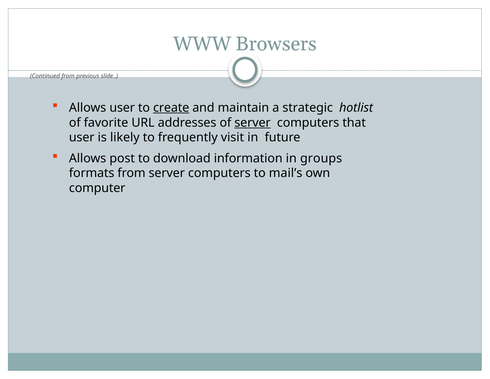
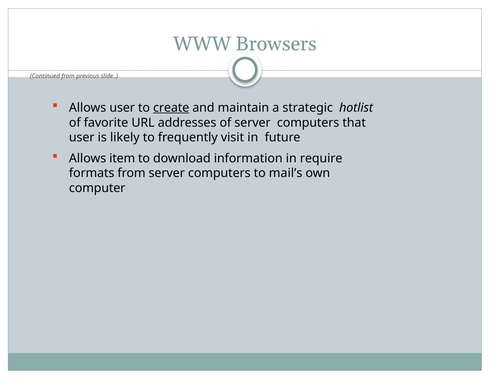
server underline: present -> none (253, 122)
post: post -> item (122, 158)
groups: groups -> require (321, 158)
